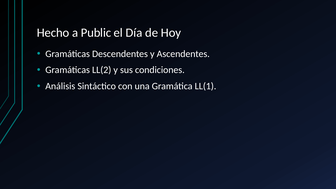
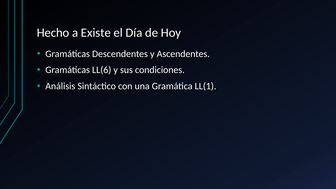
Public: Public -> Existe (96, 33)
LL(2: LL(2 -> LL(6 (102, 70)
